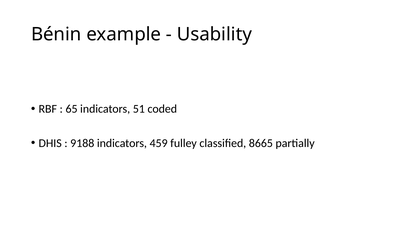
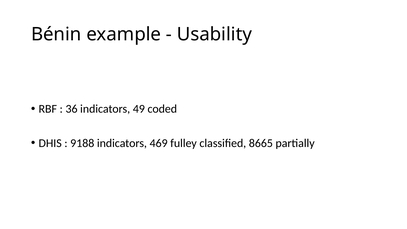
65: 65 -> 36 (72, 109)
51: 51 -> 49 (139, 109)
459: 459 -> 469 (159, 143)
